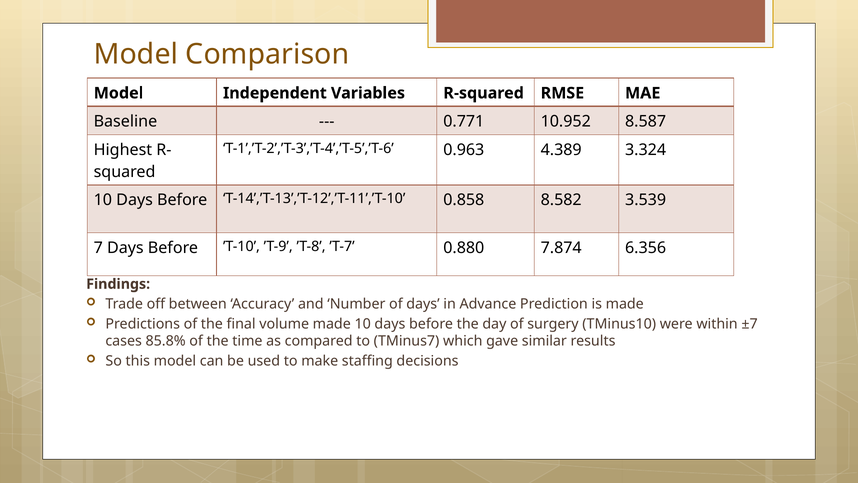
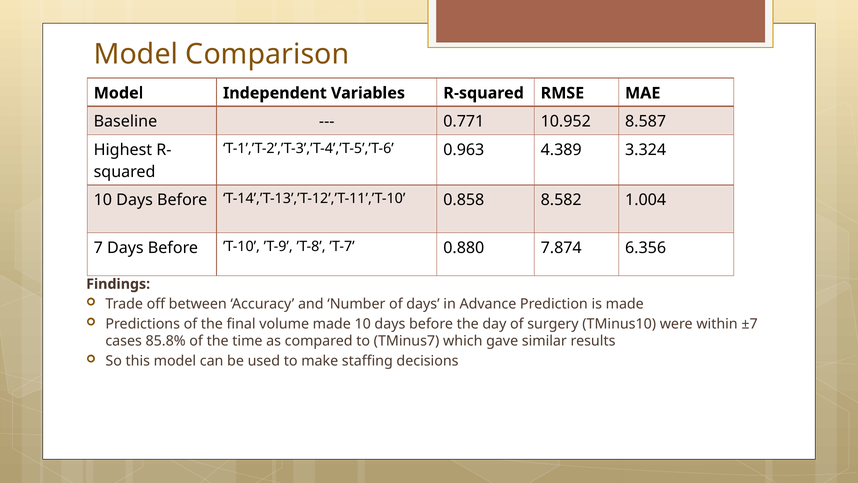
3.539: 3.539 -> 1.004 (646, 200)
